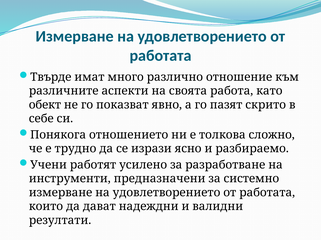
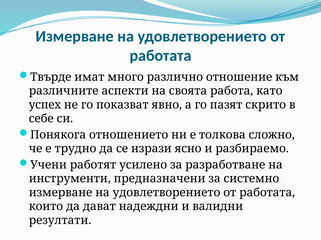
обект: обект -> успех (45, 105)
